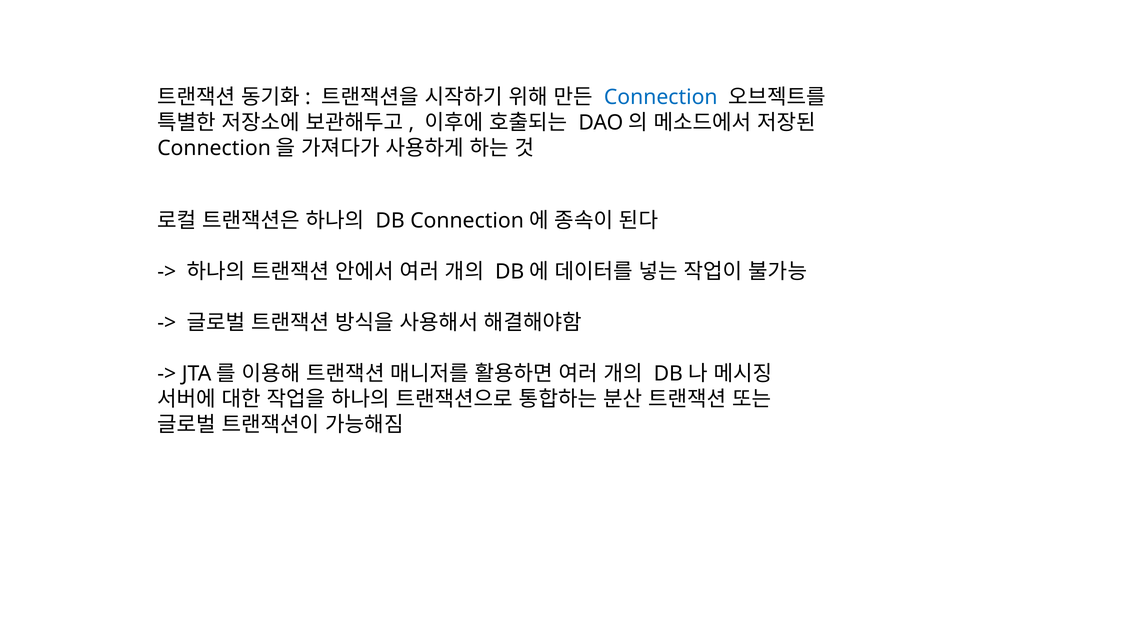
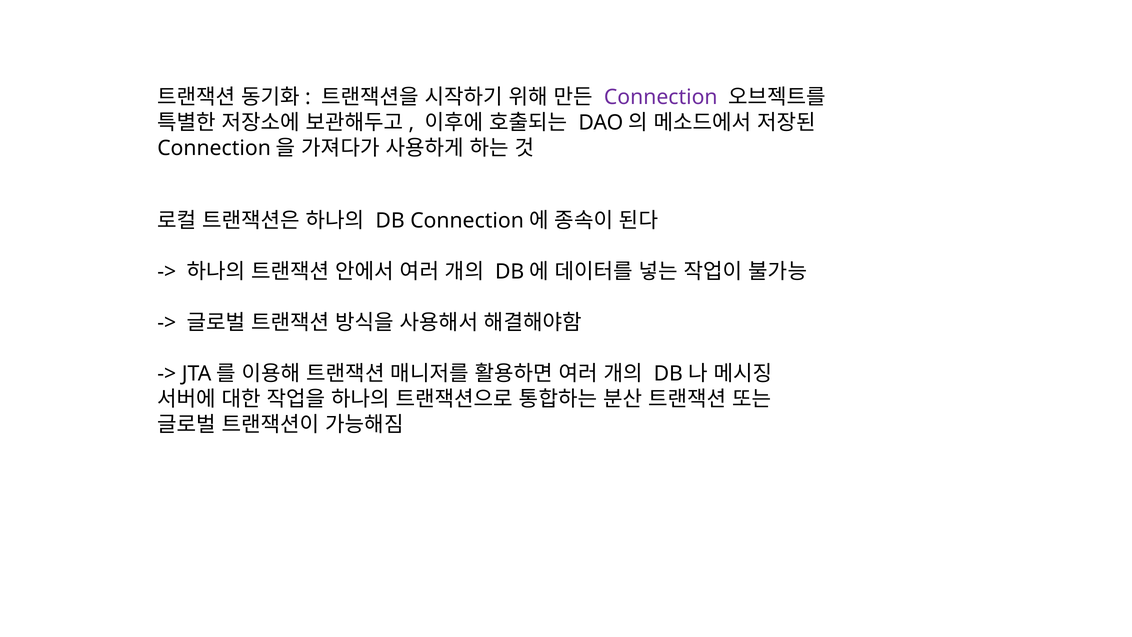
Connection colour: blue -> purple (661, 97)
